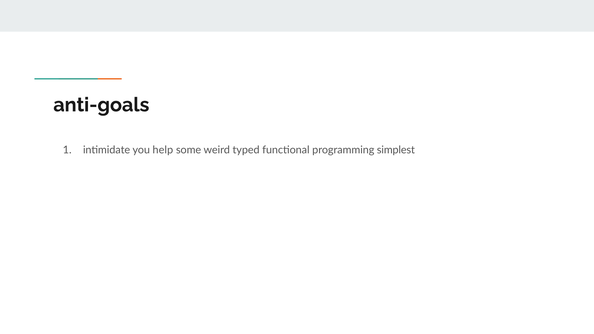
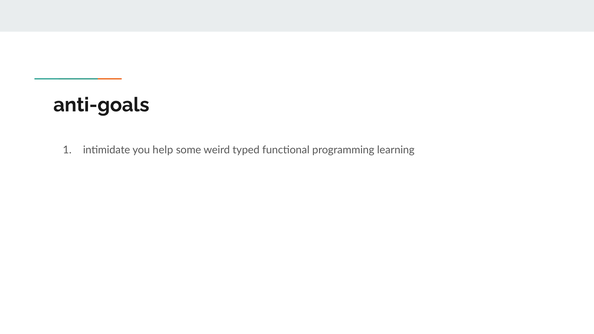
simplest: simplest -> learning (396, 150)
